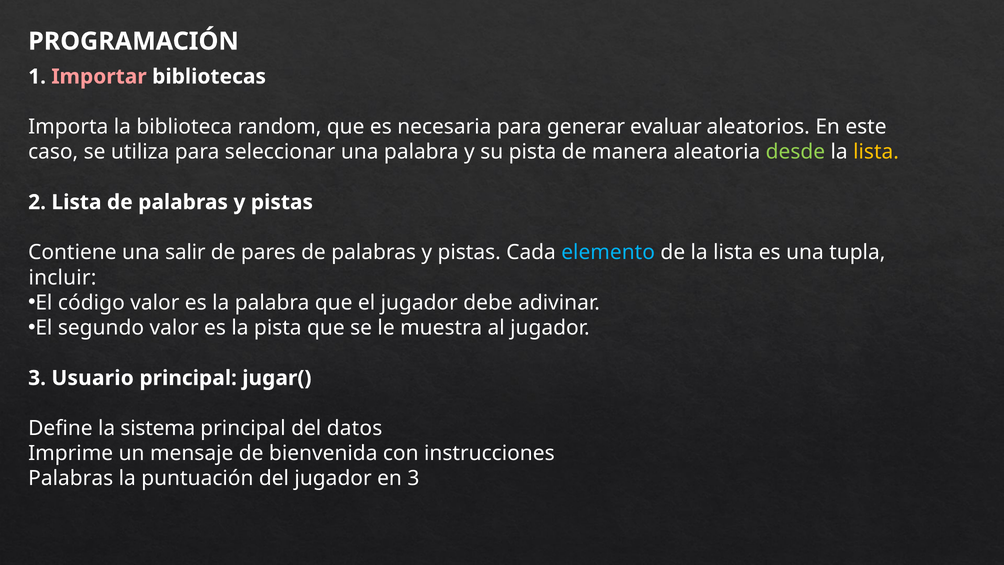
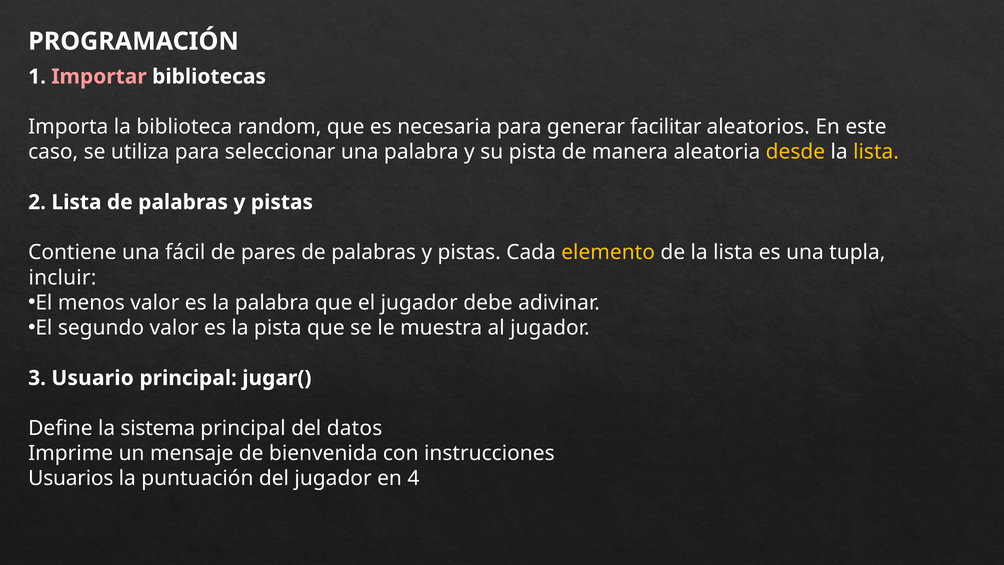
evaluar: evaluar -> facilitar (666, 127)
desde colour: light green -> yellow (795, 152)
salir: salir -> fácil (185, 252)
elemento colour: light blue -> yellow (608, 252)
código: código -> menos (91, 303)
Palabras: Palabras -> Usuarios (71, 478)
en 3: 3 -> 4 (413, 478)
